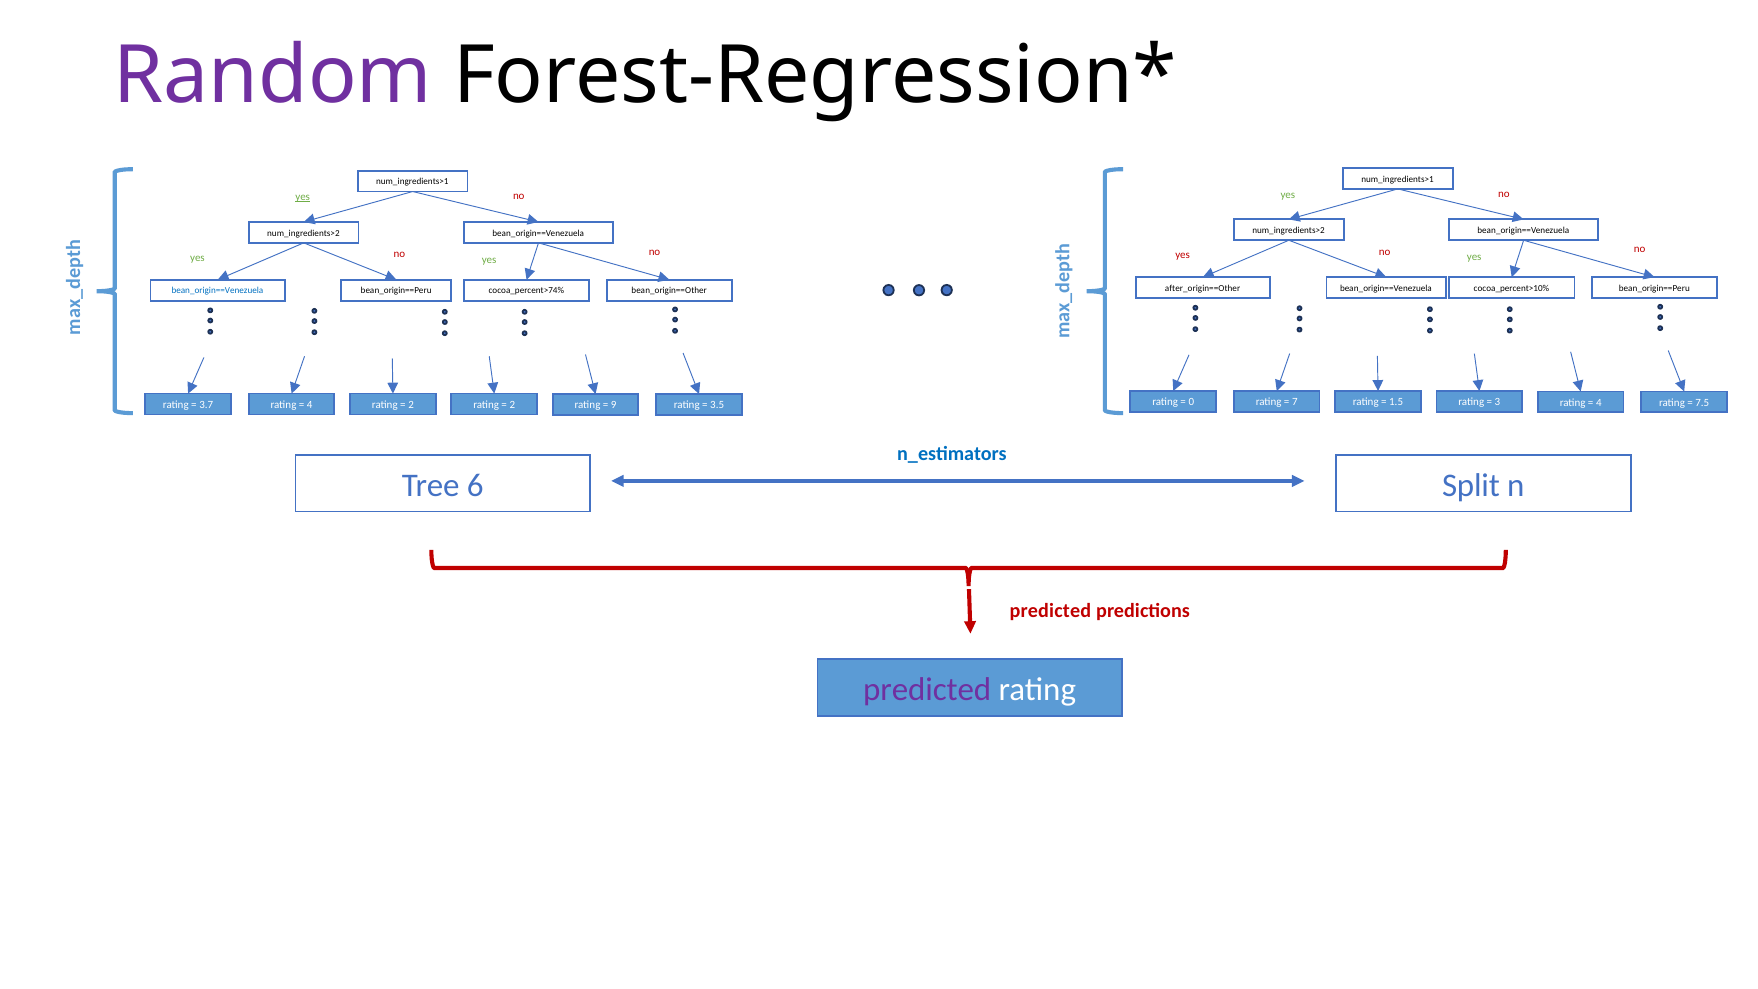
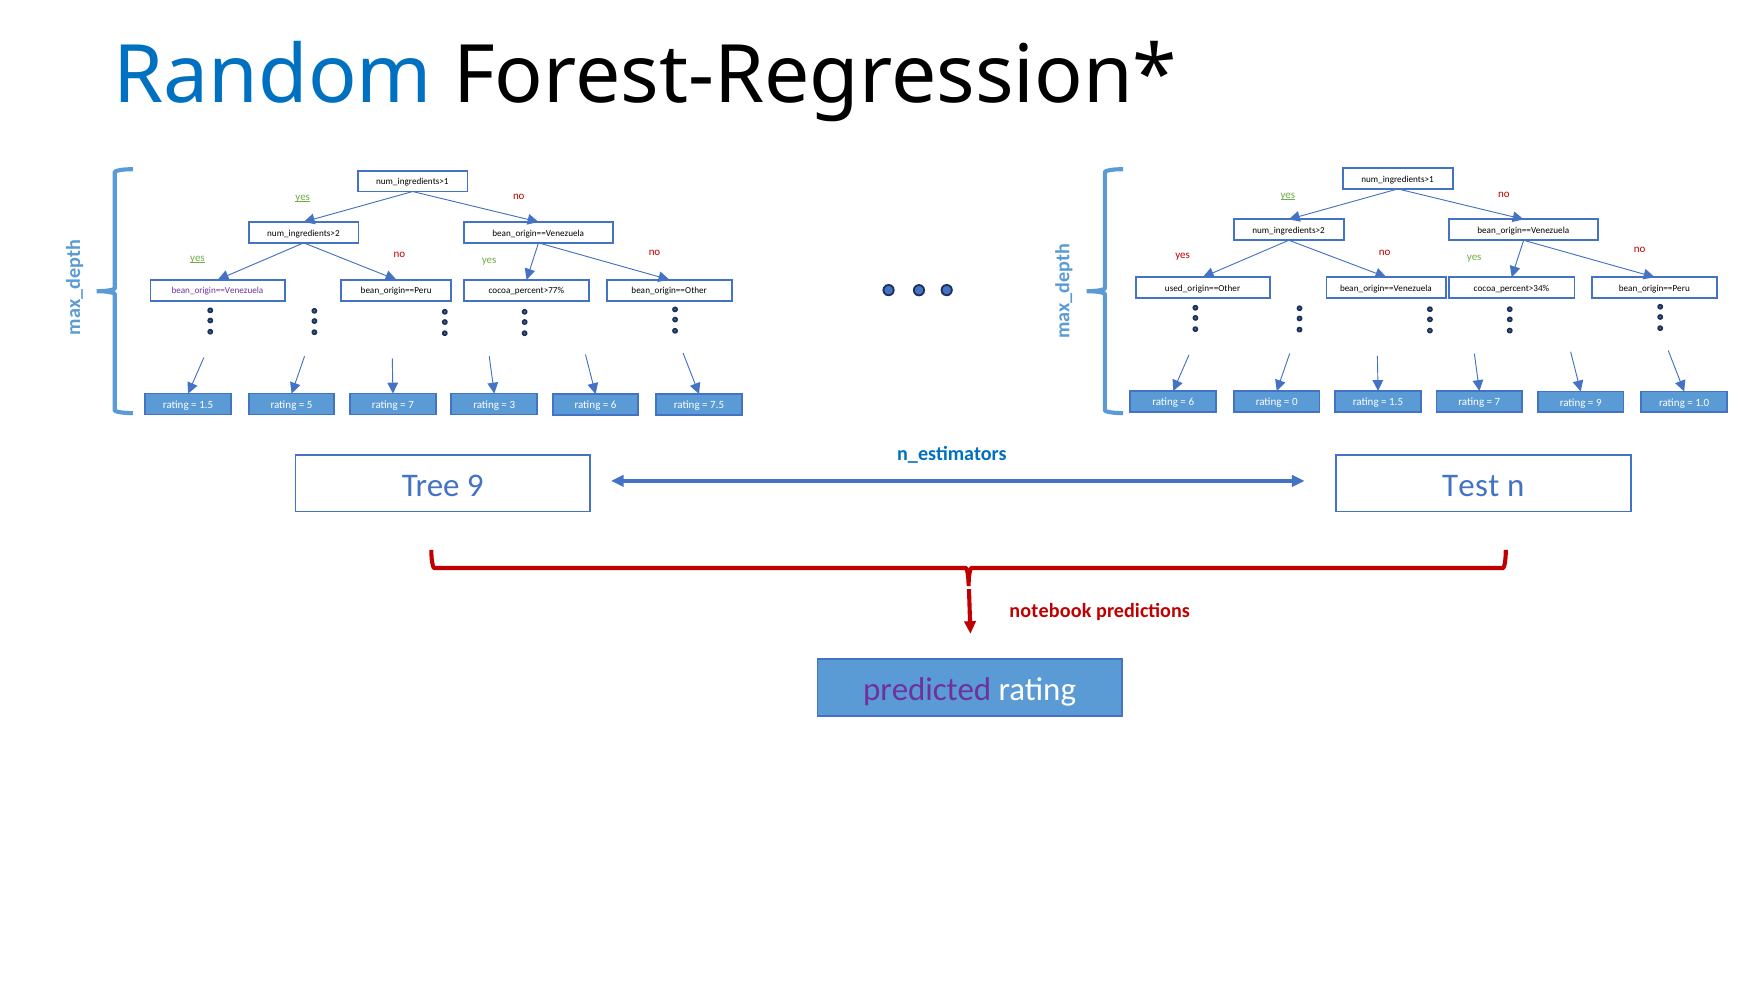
Random colour: purple -> blue (273, 76)
yes underline: none -> present (1288, 194)
yes underline: none -> present (197, 257)
after_origin==Other: after_origin==Other -> used_origin==Other (1203, 288)
cocoa_percent>10%: cocoa_percent>10% -> cocoa_percent>34% (1512, 288)
bean_origin==Venezuela colour: blue -> purple (217, 291)
cocoa_percent>74%: cocoa_percent>74% -> cocoa_percent>77% (526, 291)
0: 0 -> 6 (1191, 402)
7: 7 -> 0 (1295, 402)
3: 3 -> 7 (1498, 402)
7.5: 7.5 -> 1.0 (1702, 403)
4: 4 -> 9 (1599, 403)
3.7: 3.7 -> 1.5 (206, 405)
4: 4 -> 5 (310, 405)
2: 2 -> 7 (411, 405)
2: 2 -> 3 (512, 405)
3.5: 3.5 -> 7.5 (717, 405)
9: 9 -> 6 (614, 405)
Tree 6: 6 -> 9 (475, 485)
Split: Split -> Test (1471, 485)
predicted: predicted -> notebook (1050, 611)
